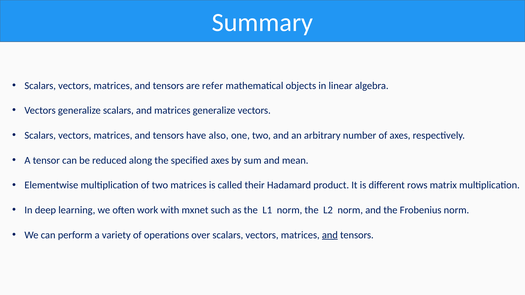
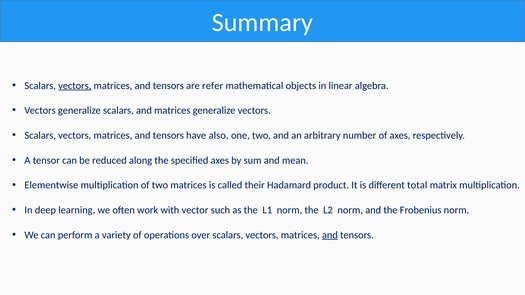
vectors underline: none -> present (75, 86)
rows: rows -> total (417, 185)
mxnet: mxnet -> vector (195, 210)
